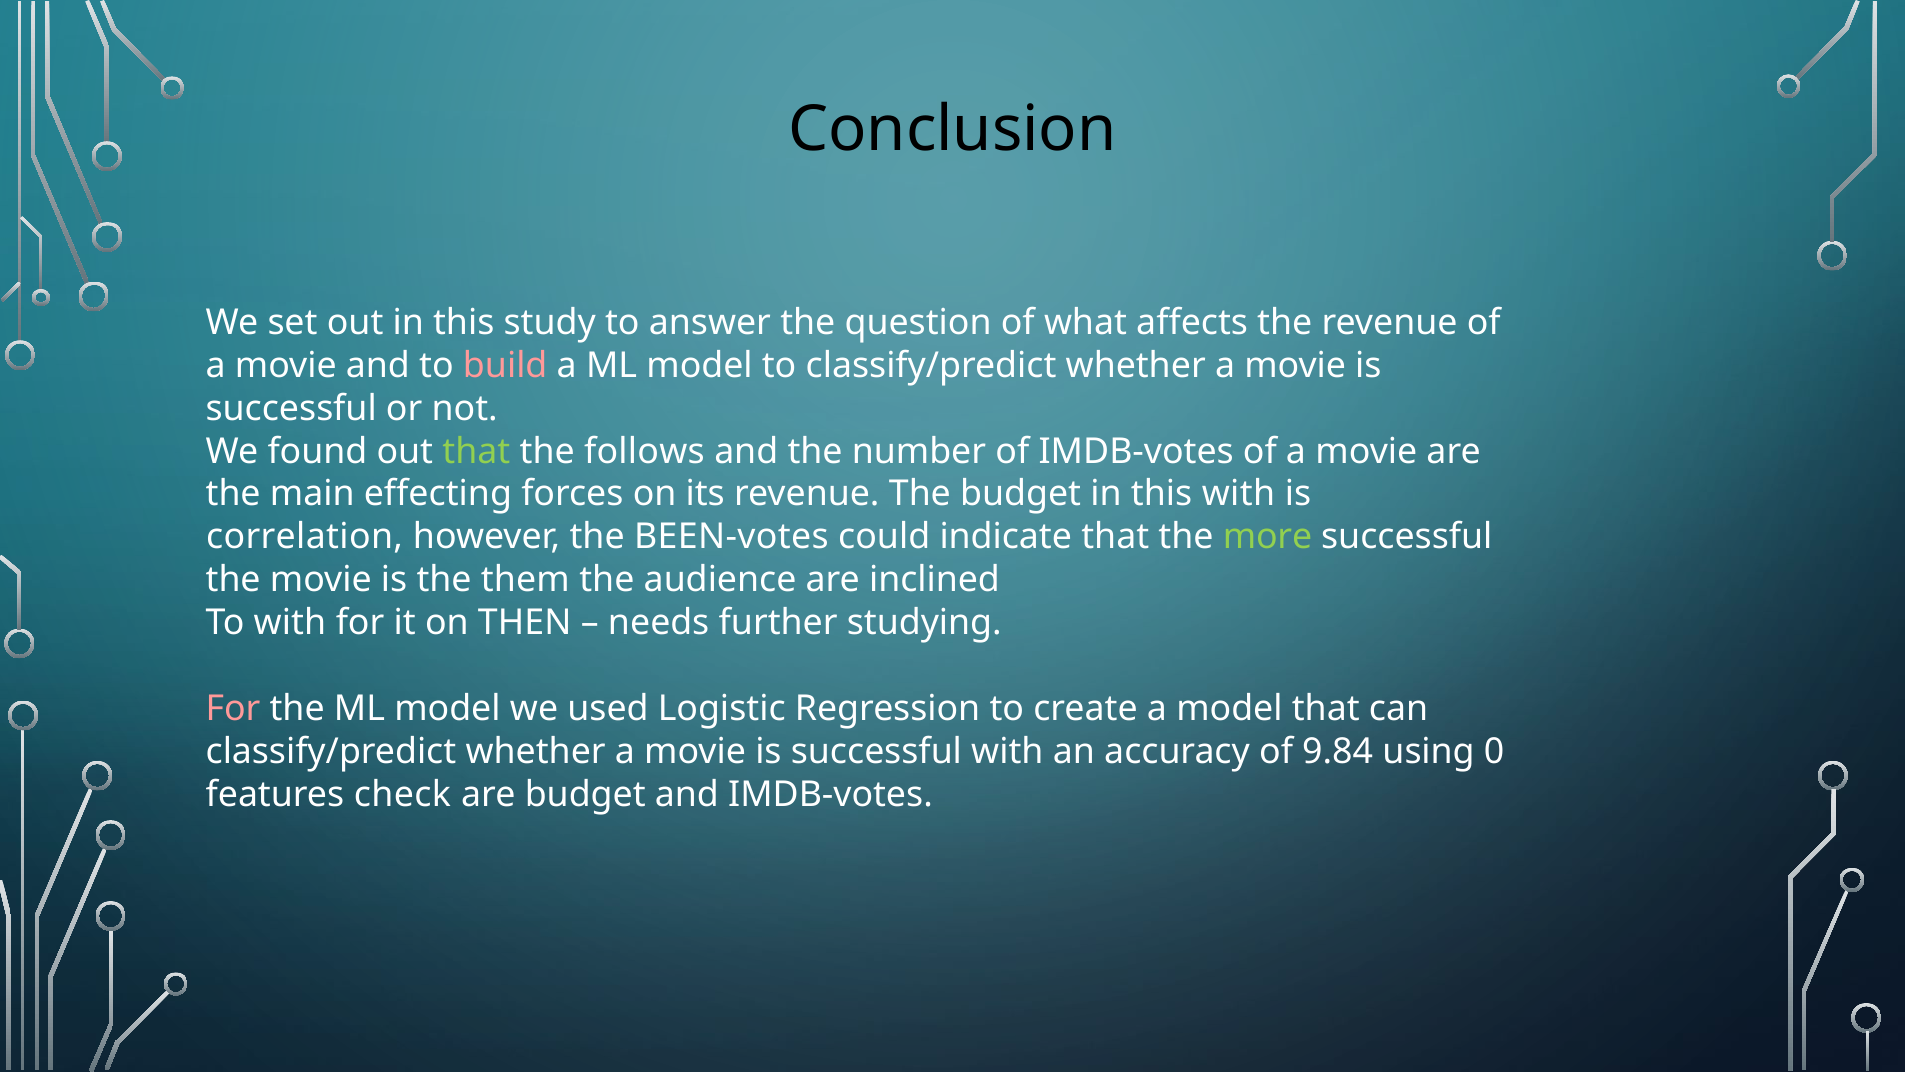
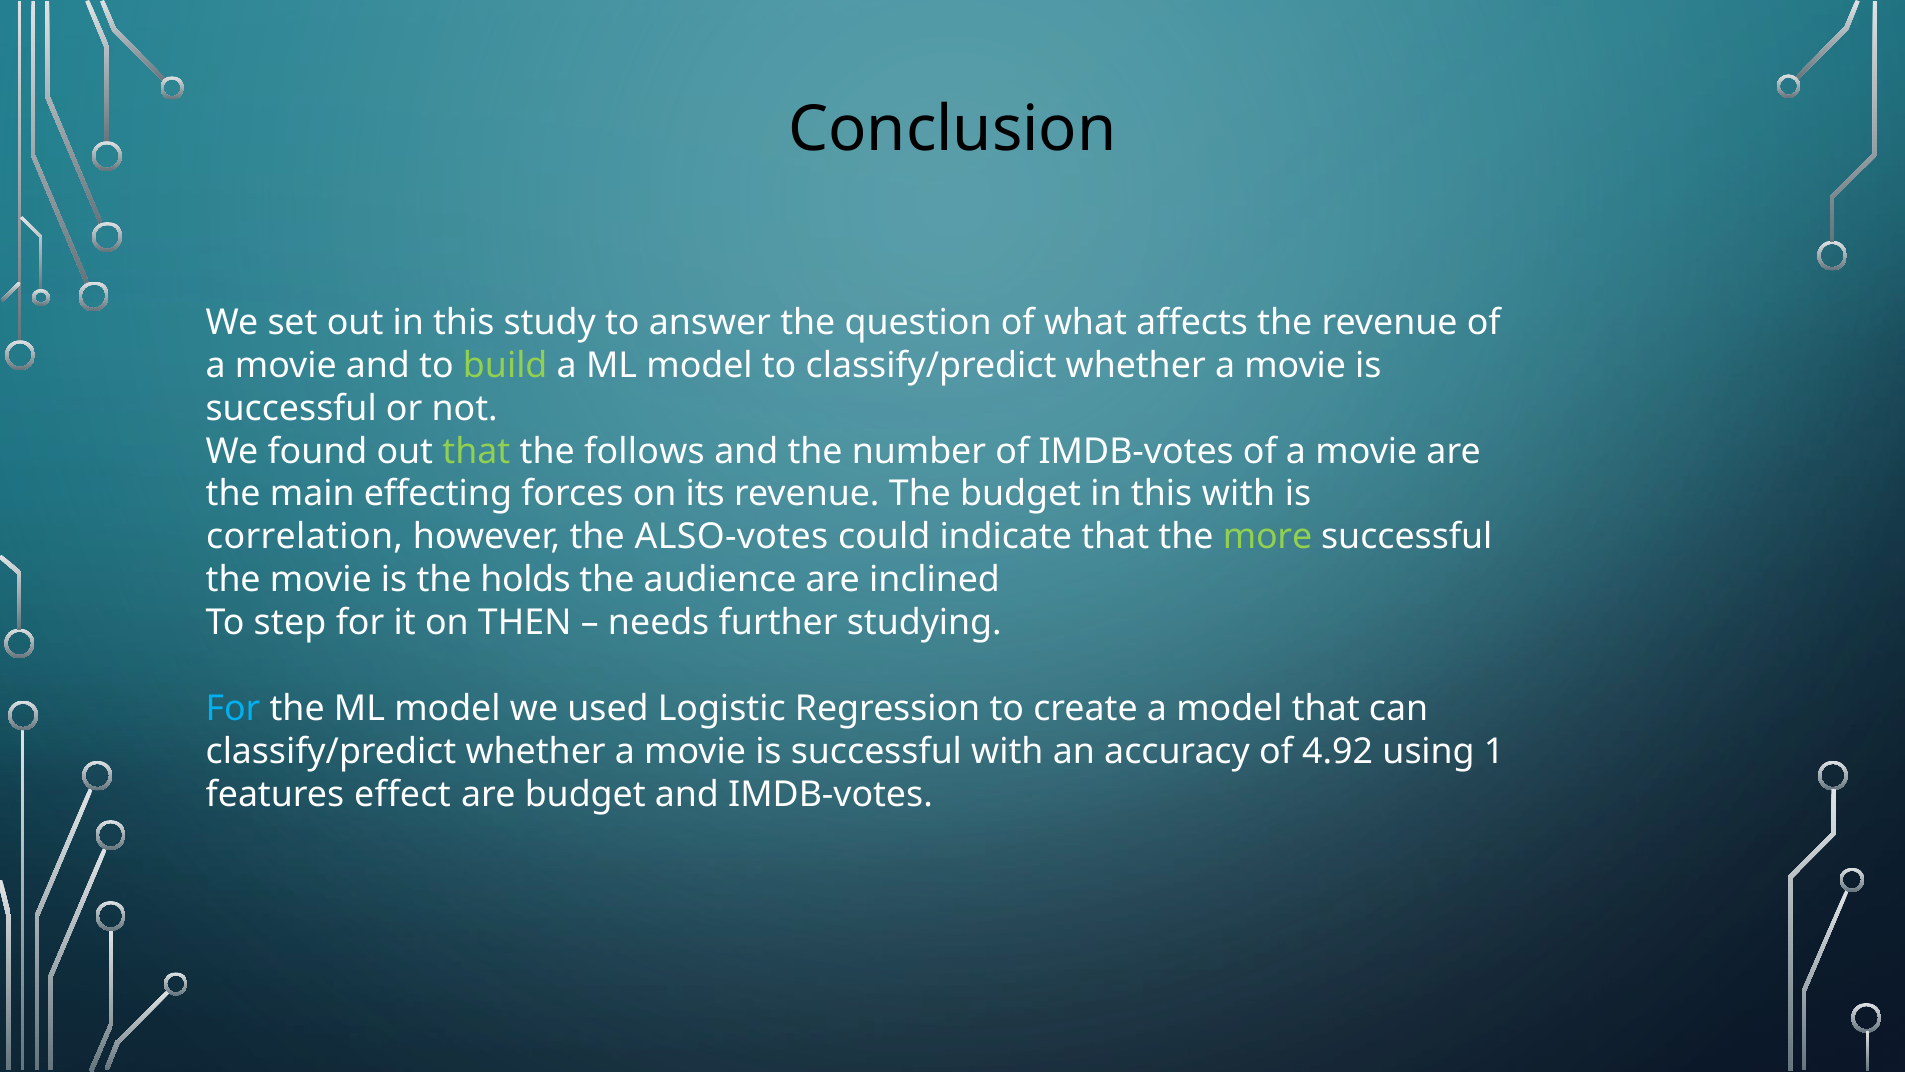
build colour: pink -> light green (505, 365)
BEEN-votes: BEEN-votes -> ALSO-votes (731, 537)
them: them -> holds (526, 580)
To with: with -> step (290, 623)
For colour: pink -> light blue (233, 708)
9.84: 9.84 -> 4.92 (1338, 751)
0: 0 -> 1 (1494, 751)
check: check -> effect (402, 794)
